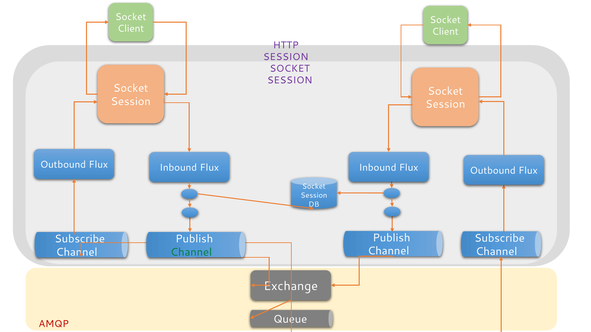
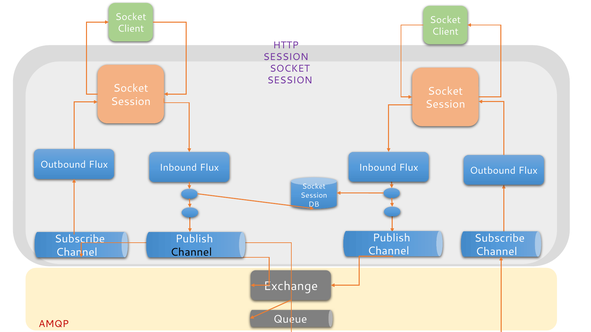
Channel colour: green -> black (191, 252)
